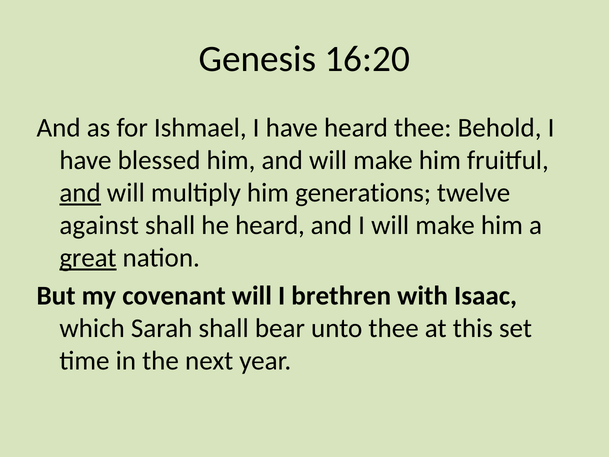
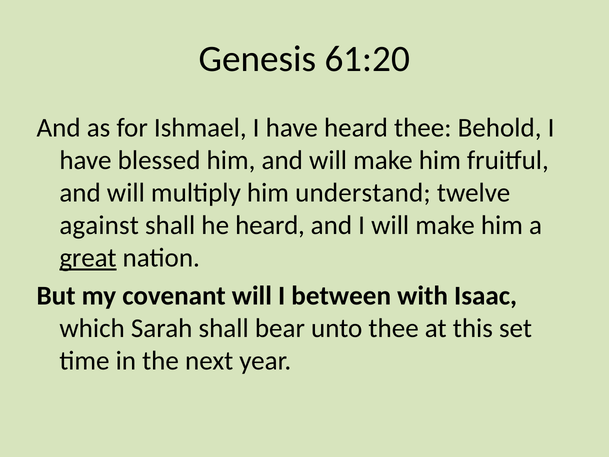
16:20: 16:20 -> 61:20 (367, 59)
and underline: present -> none (80, 193)
generations: generations -> understand (363, 193)
brethren: brethren -> between (341, 296)
